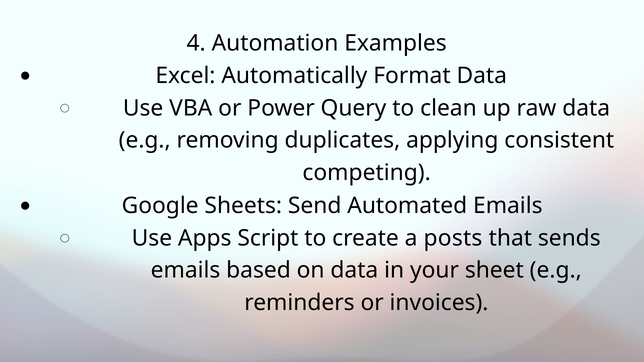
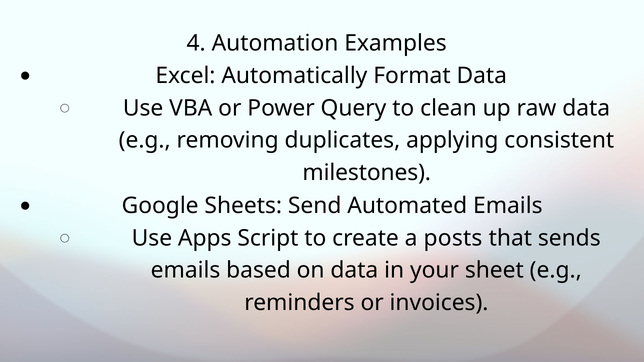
competing: competing -> milestones (367, 173)
